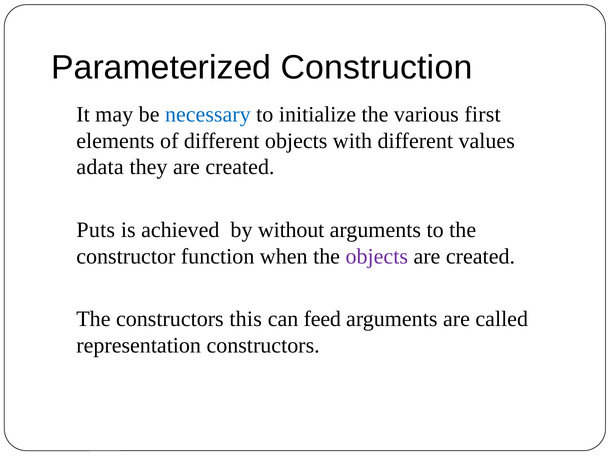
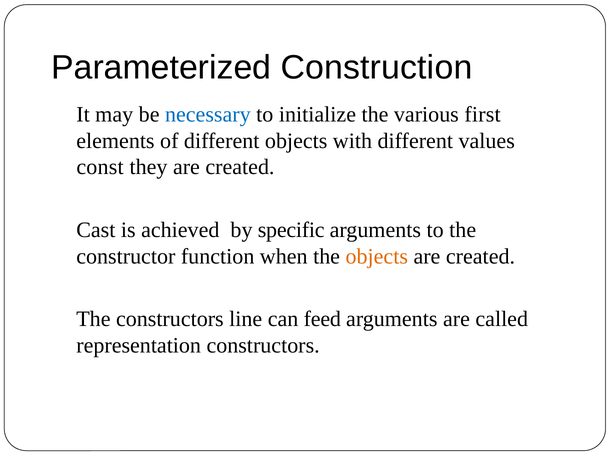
adata: adata -> const (100, 167)
Puts: Puts -> Cast (96, 230)
without: without -> specific (291, 230)
objects colour: purple -> orange (377, 257)
this: this -> line (246, 320)
